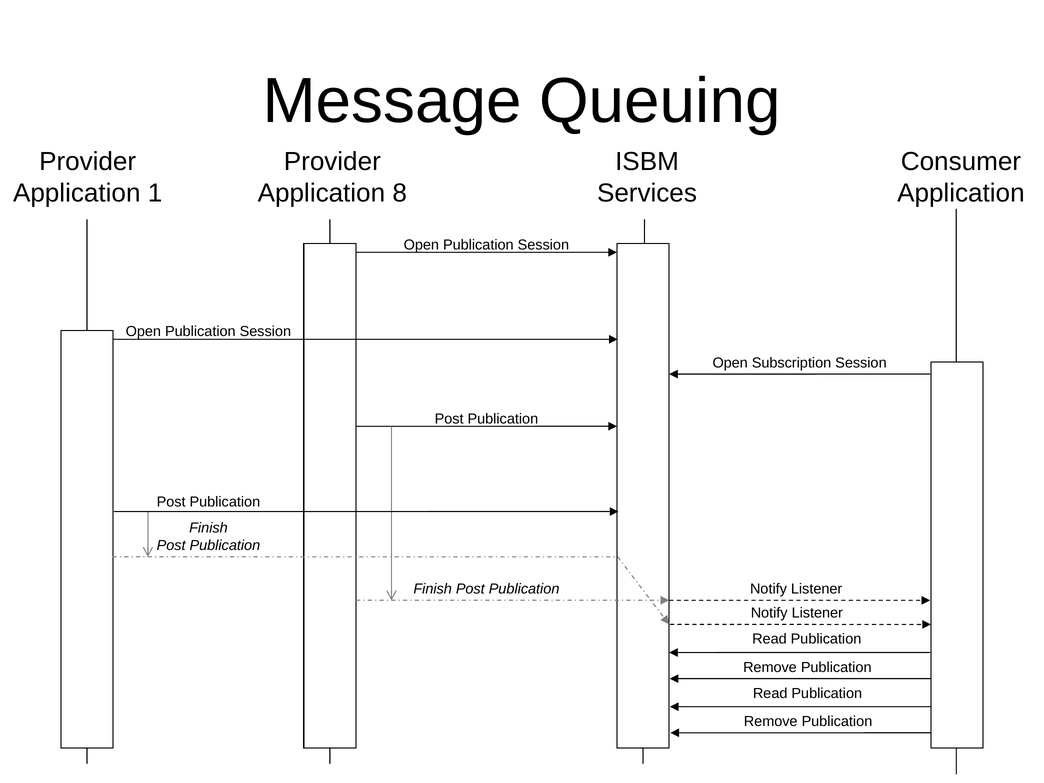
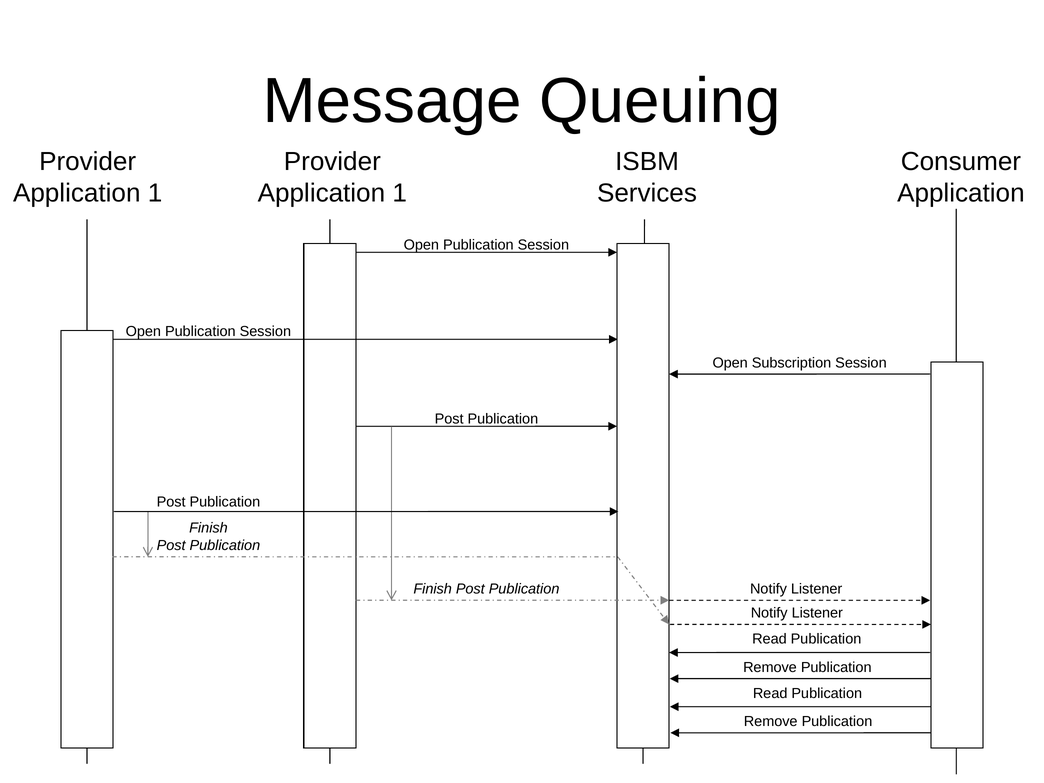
8: 8 -> 1 (400, 193)
